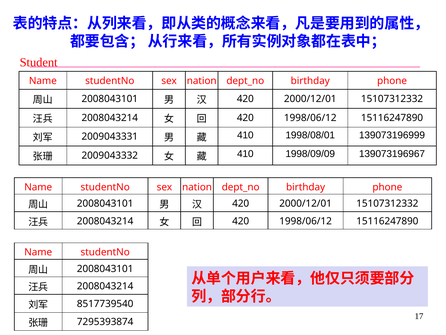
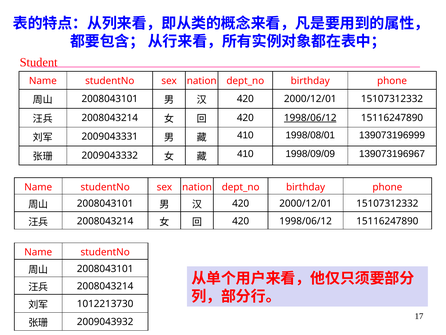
1998/06/12 underline: none -> present (310, 118)
8517739540: 8517739540 -> 1012213730 (105, 303)
7295393874: 7295393874 -> 2009043932 (105, 322)
